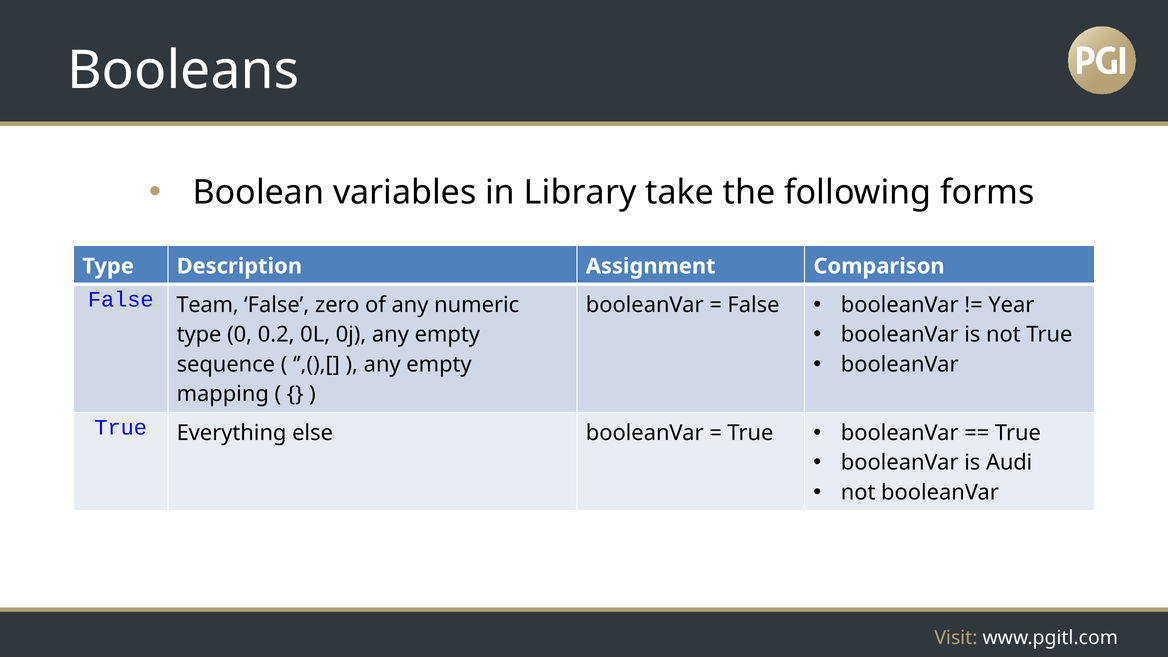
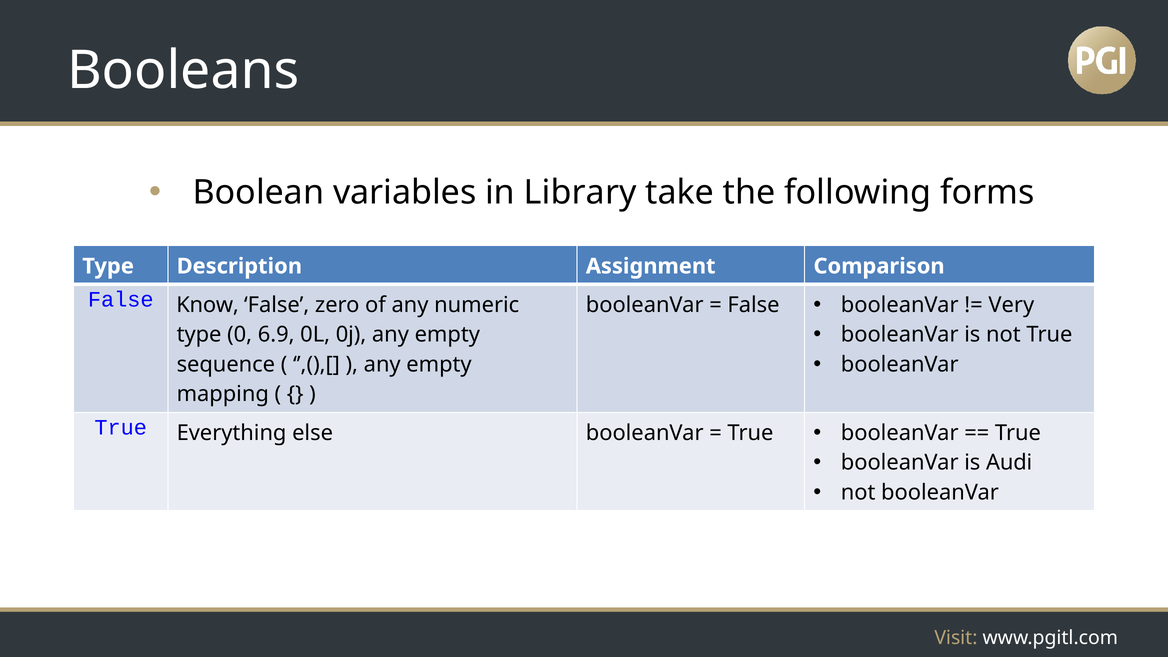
Team: Team -> Know (208, 305)
Year: Year -> Very (1011, 305)
0.2: 0.2 -> 6.9 (276, 335)
